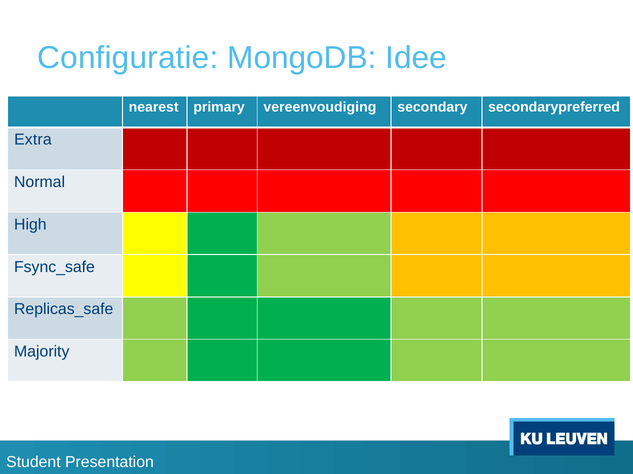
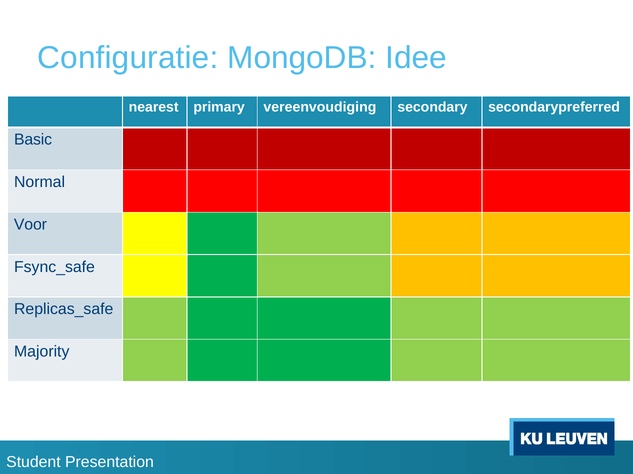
Extra: Extra -> Basic (33, 140)
High: High -> Voor (30, 225)
